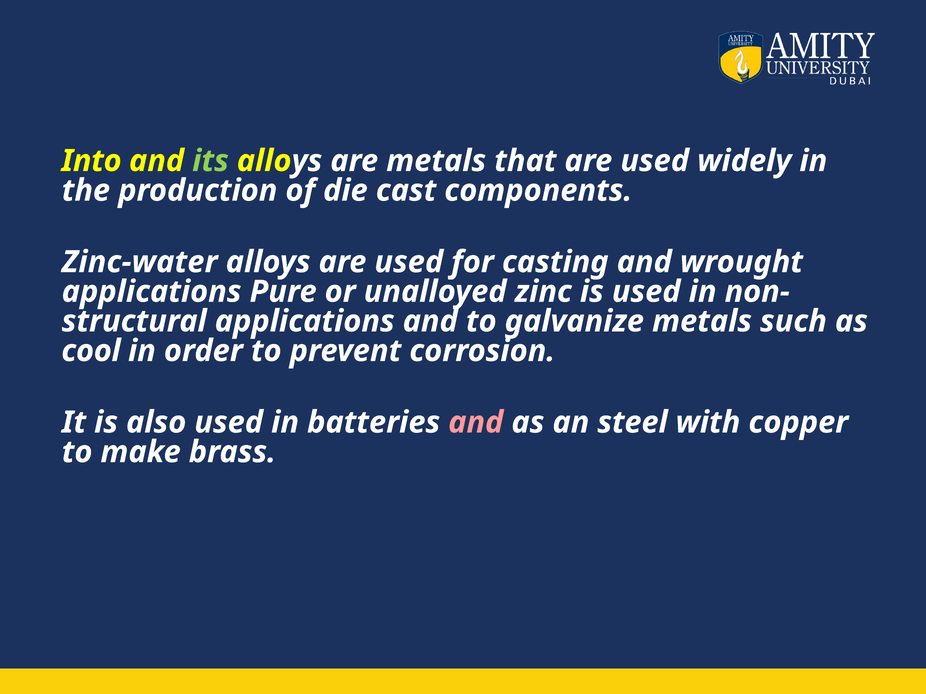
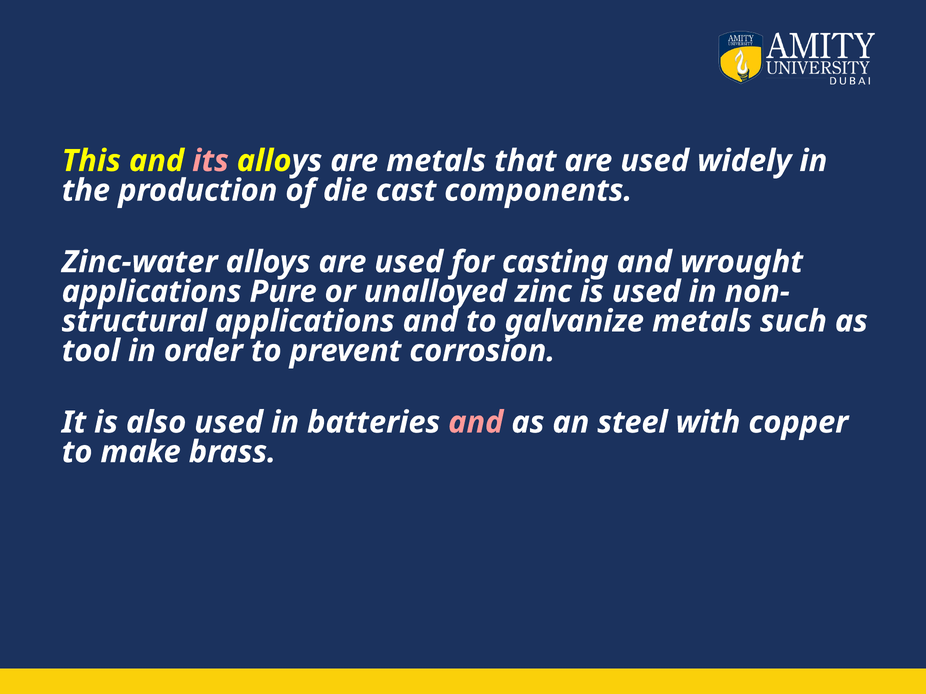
Into: Into -> This (91, 161)
its colour: light green -> pink (210, 161)
cool: cool -> tool (91, 351)
